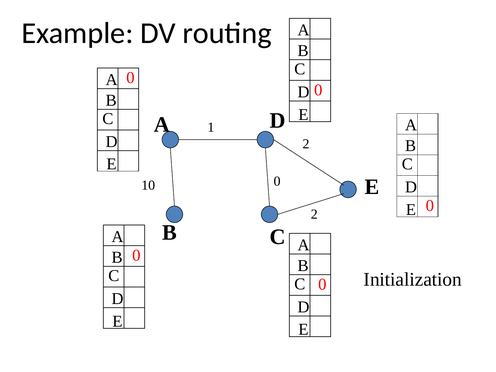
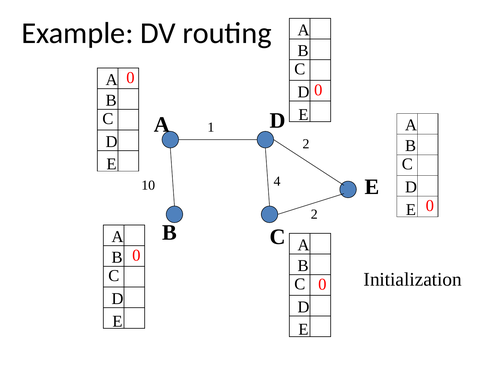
10 0: 0 -> 4 (277, 181)
